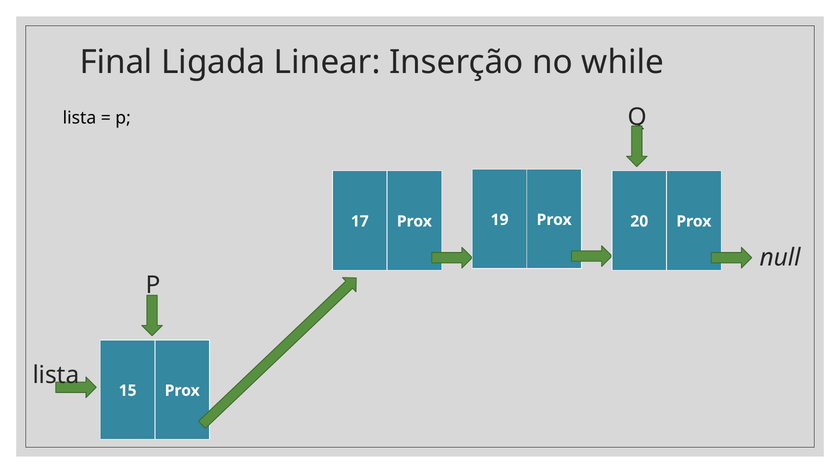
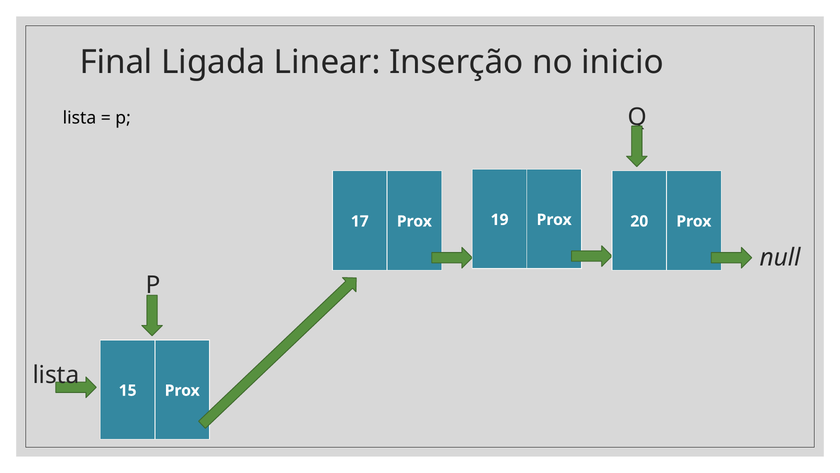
while: while -> inicio (623, 62)
